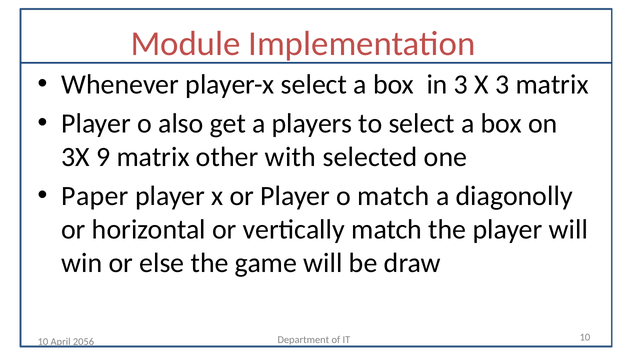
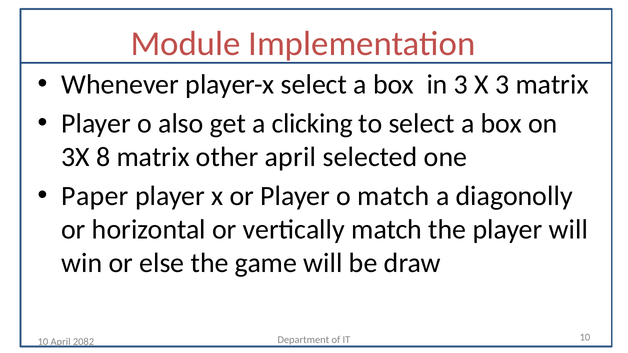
players: players -> clicking (312, 124)
9: 9 -> 8 (103, 157)
other with: with -> april (290, 157)
2056: 2056 -> 2082 (83, 342)
